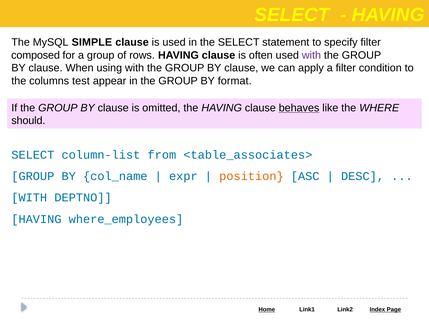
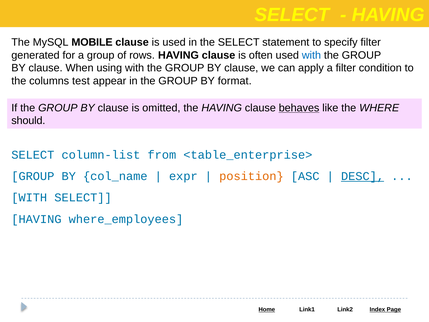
SIMPLE: SIMPLE -> MOBILE (92, 42)
composed: composed -> generated (35, 55)
with colour: purple -> blue (311, 55)
<table_associates>: <table_associates> -> <table_enterprise> (248, 155)
DESC underline: none -> present (363, 176)
WITH DEPTNO: DEPTNO -> SELECT (83, 198)
